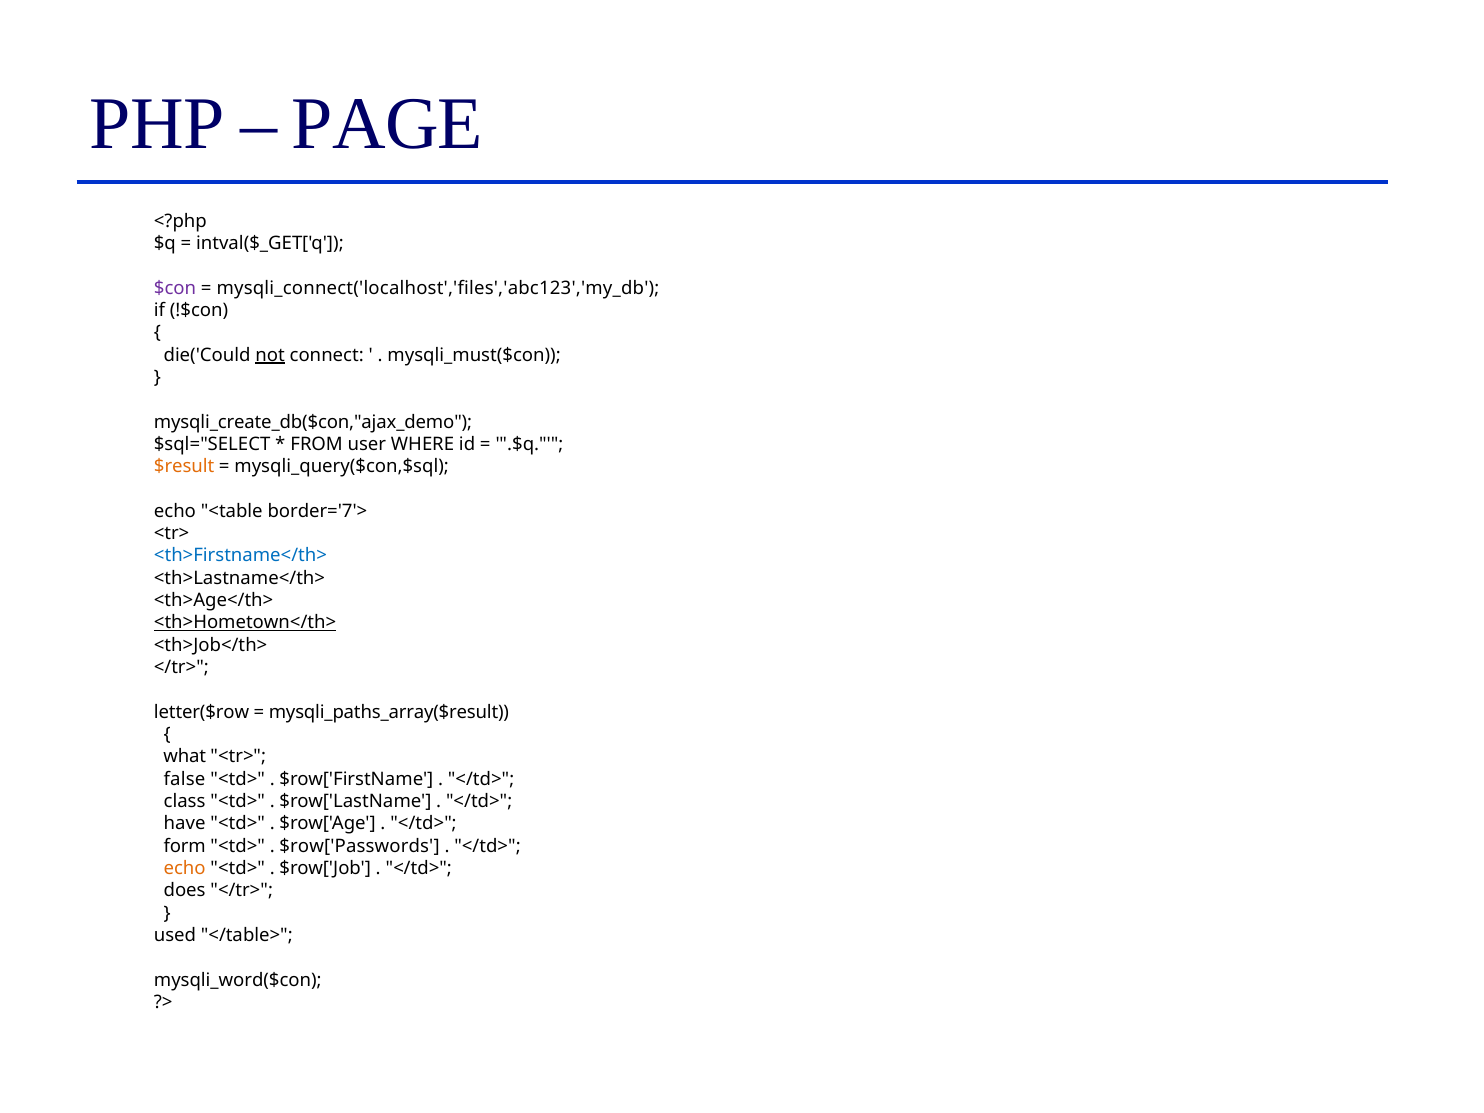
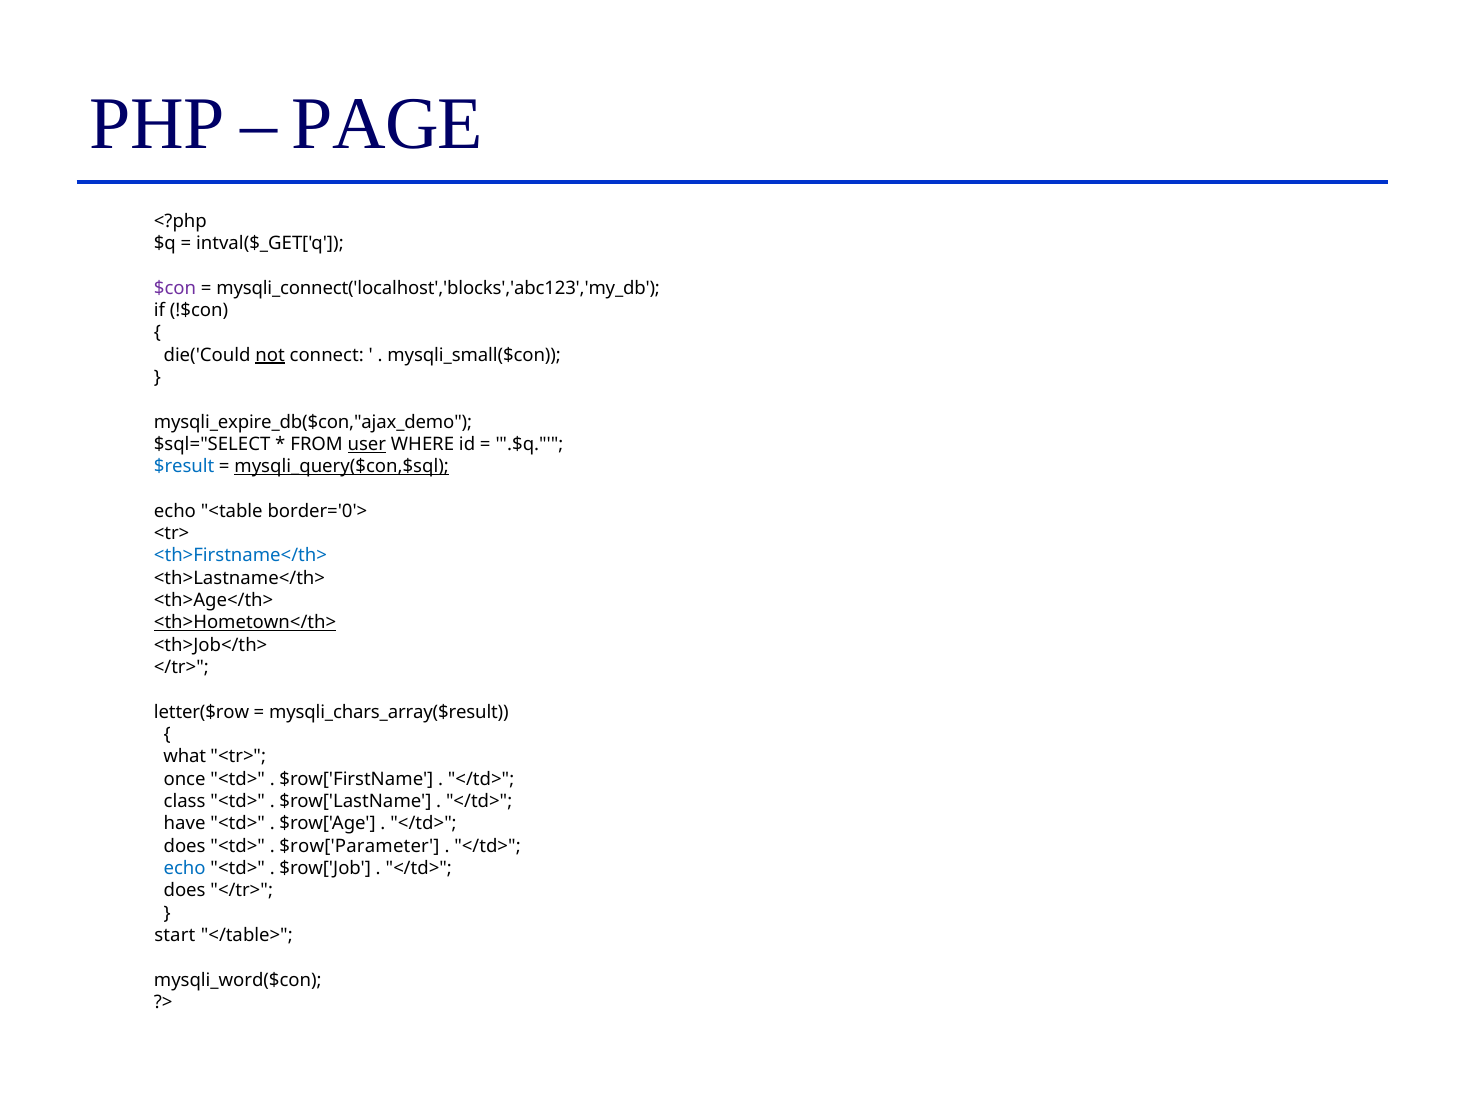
mysqli_connect('localhost','files','abc123','my_db: mysqli_connect('localhost','files','abc123','my_db -> mysqli_connect('localhost','blocks','abc123','my_db (438, 288)
mysqli_must($con: mysqli_must($con -> mysqli_small($con (474, 355)
mysqli_create_db($con,"ajax_demo: mysqli_create_db($con,"ajax_demo -> mysqli_expire_db($con,"ajax_demo (313, 422)
user underline: none -> present (367, 444)
$result colour: orange -> blue (184, 467)
mysqli_query($con,$sql underline: none -> present (342, 467)
border='7'>: border='7'> -> border='0'> (317, 511)
mysqli_paths_array($result: mysqli_paths_array($result -> mysqli_chars_array($result (389, 712)
false: false -> once (185, 779)
form: form -> does (185, 846)
$row['Passwords: $row['Passwords -> $row['Parameter (359, 846)
echo colour: orange -> blue (185, 868)
used: used -> start (175, 935)
